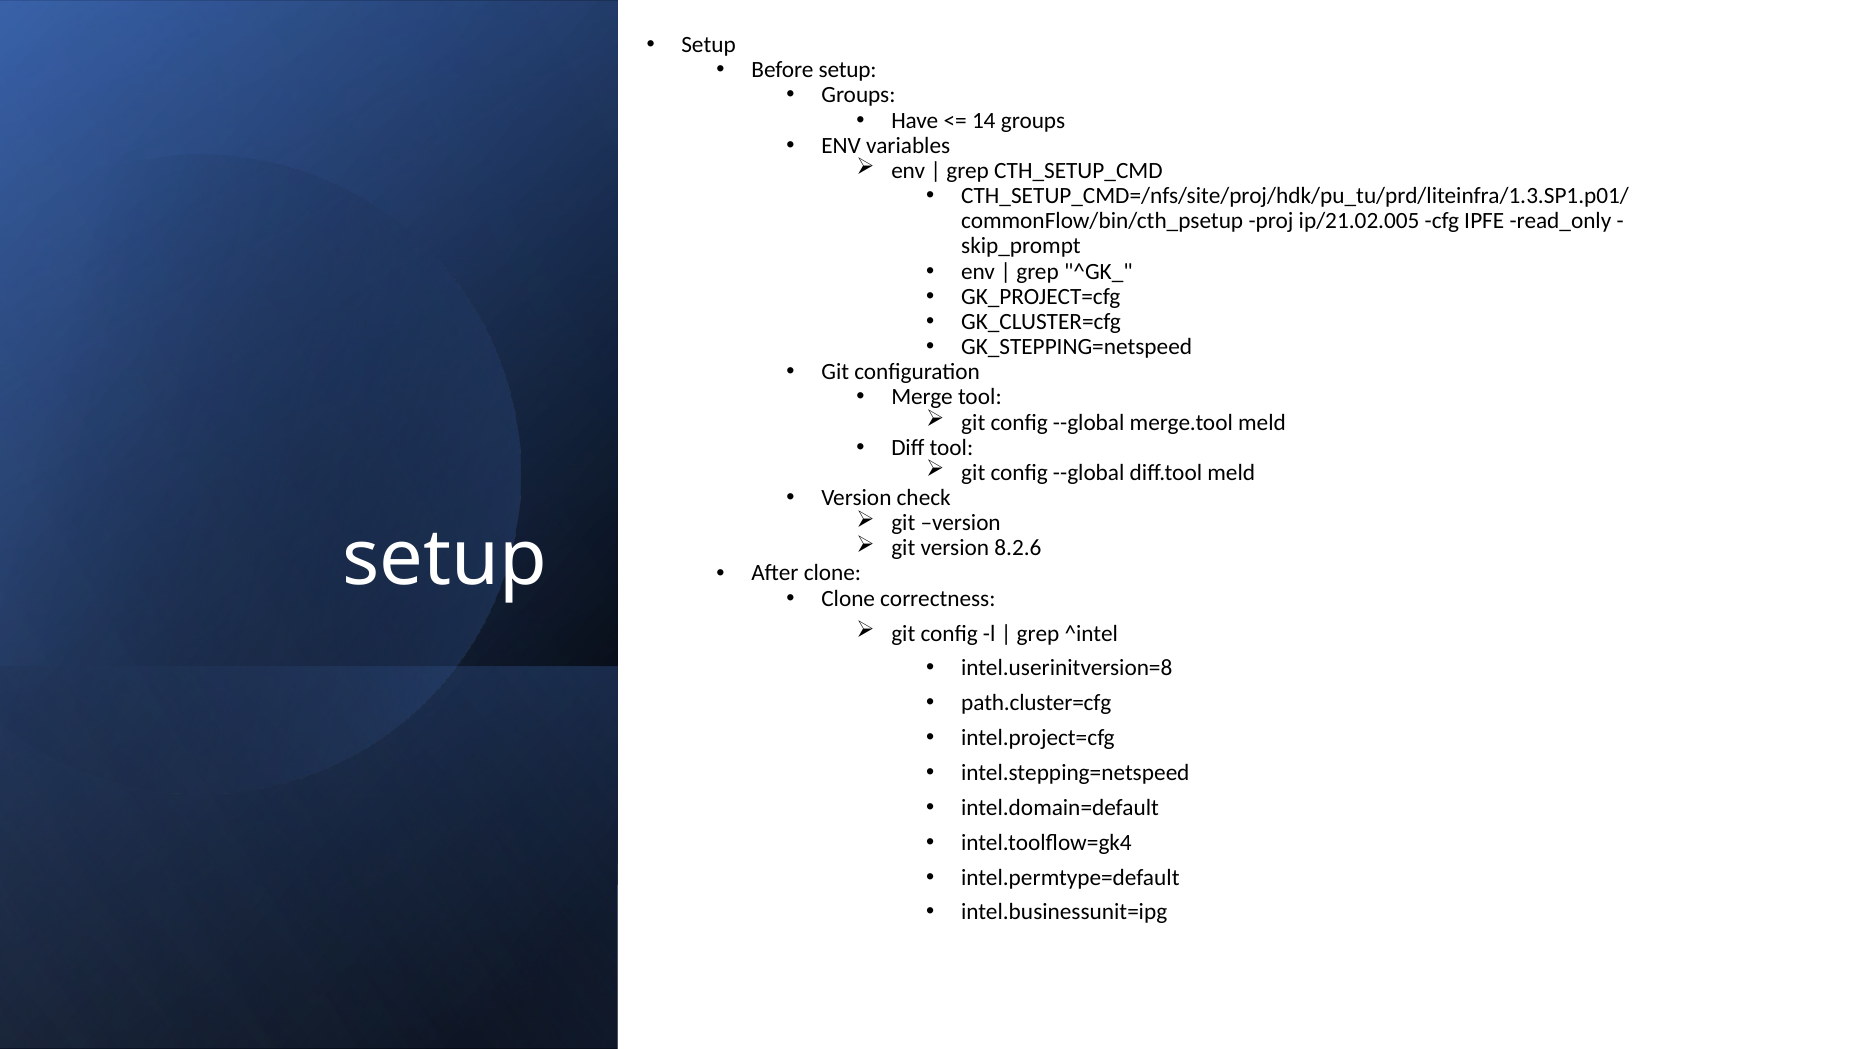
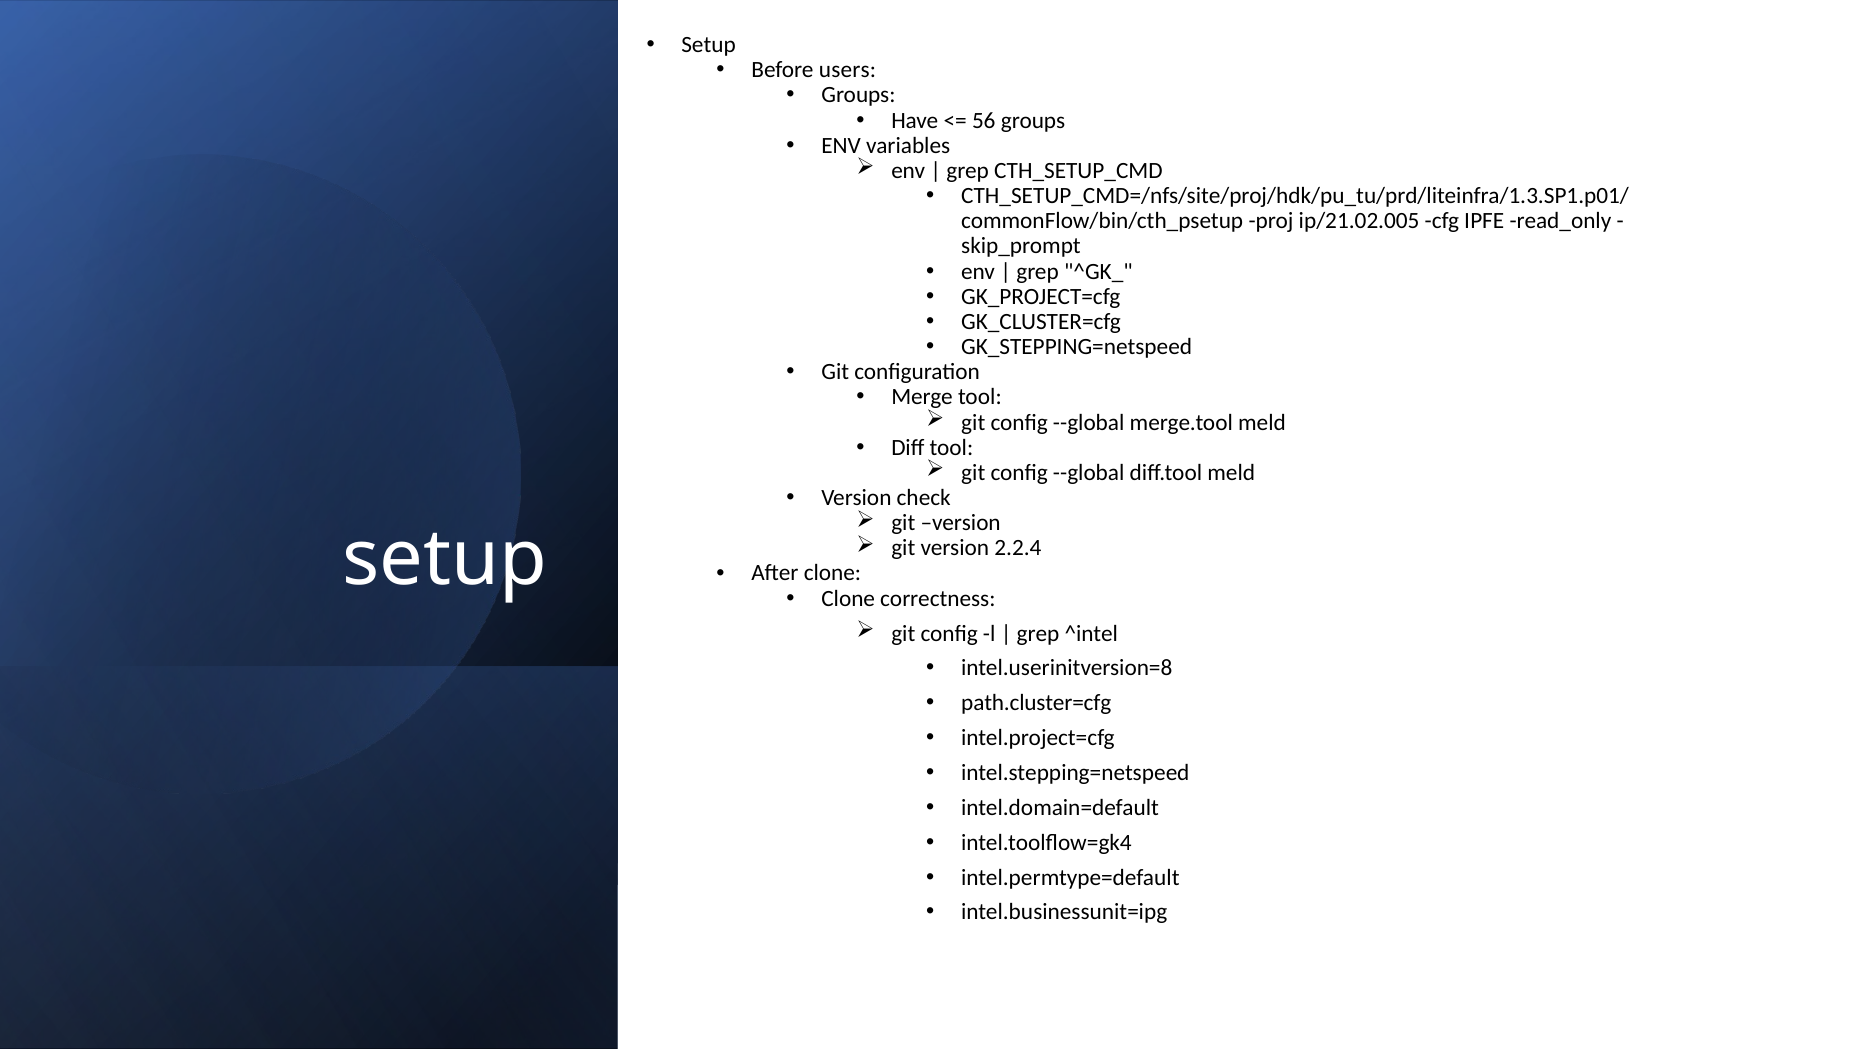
Before setup: setup -> users (847, 70)
14: 14 -> 56 (984, 120)
8.2.6: 8.2.6 -> 2.2.4 (1018, 548)
